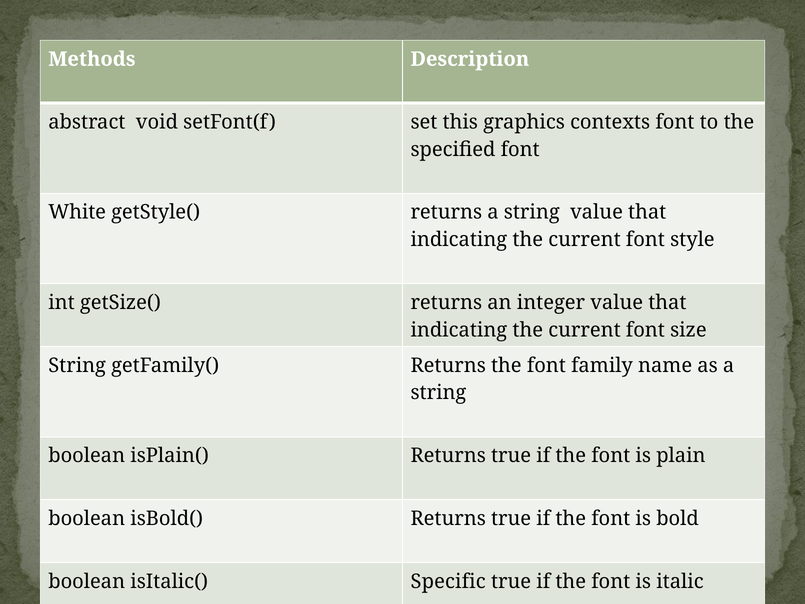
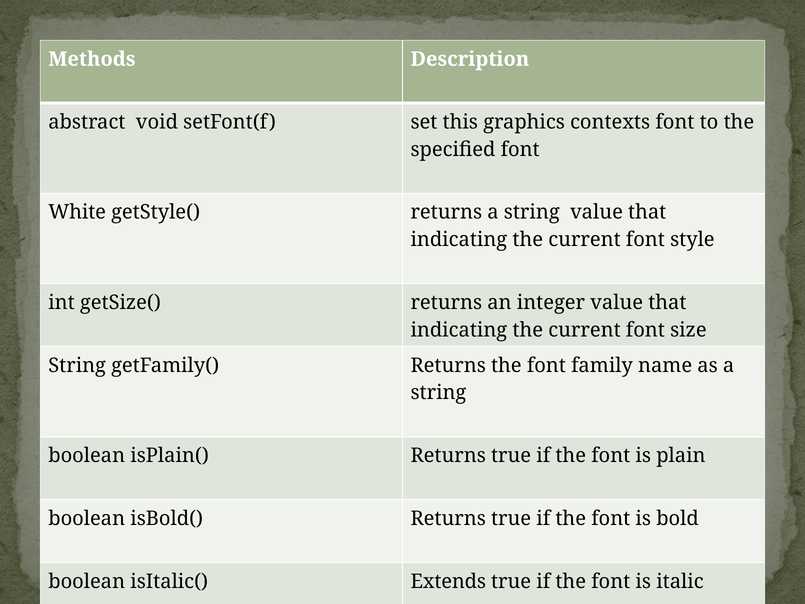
Specific: Specific -> Extends (448, 581)
